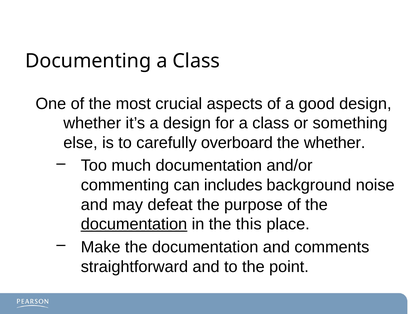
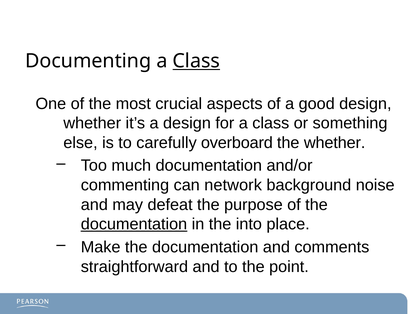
Class underline: none -> present (196, 61)
includes: includes -> network (233, 185)
this: this -> into (249, 224)
